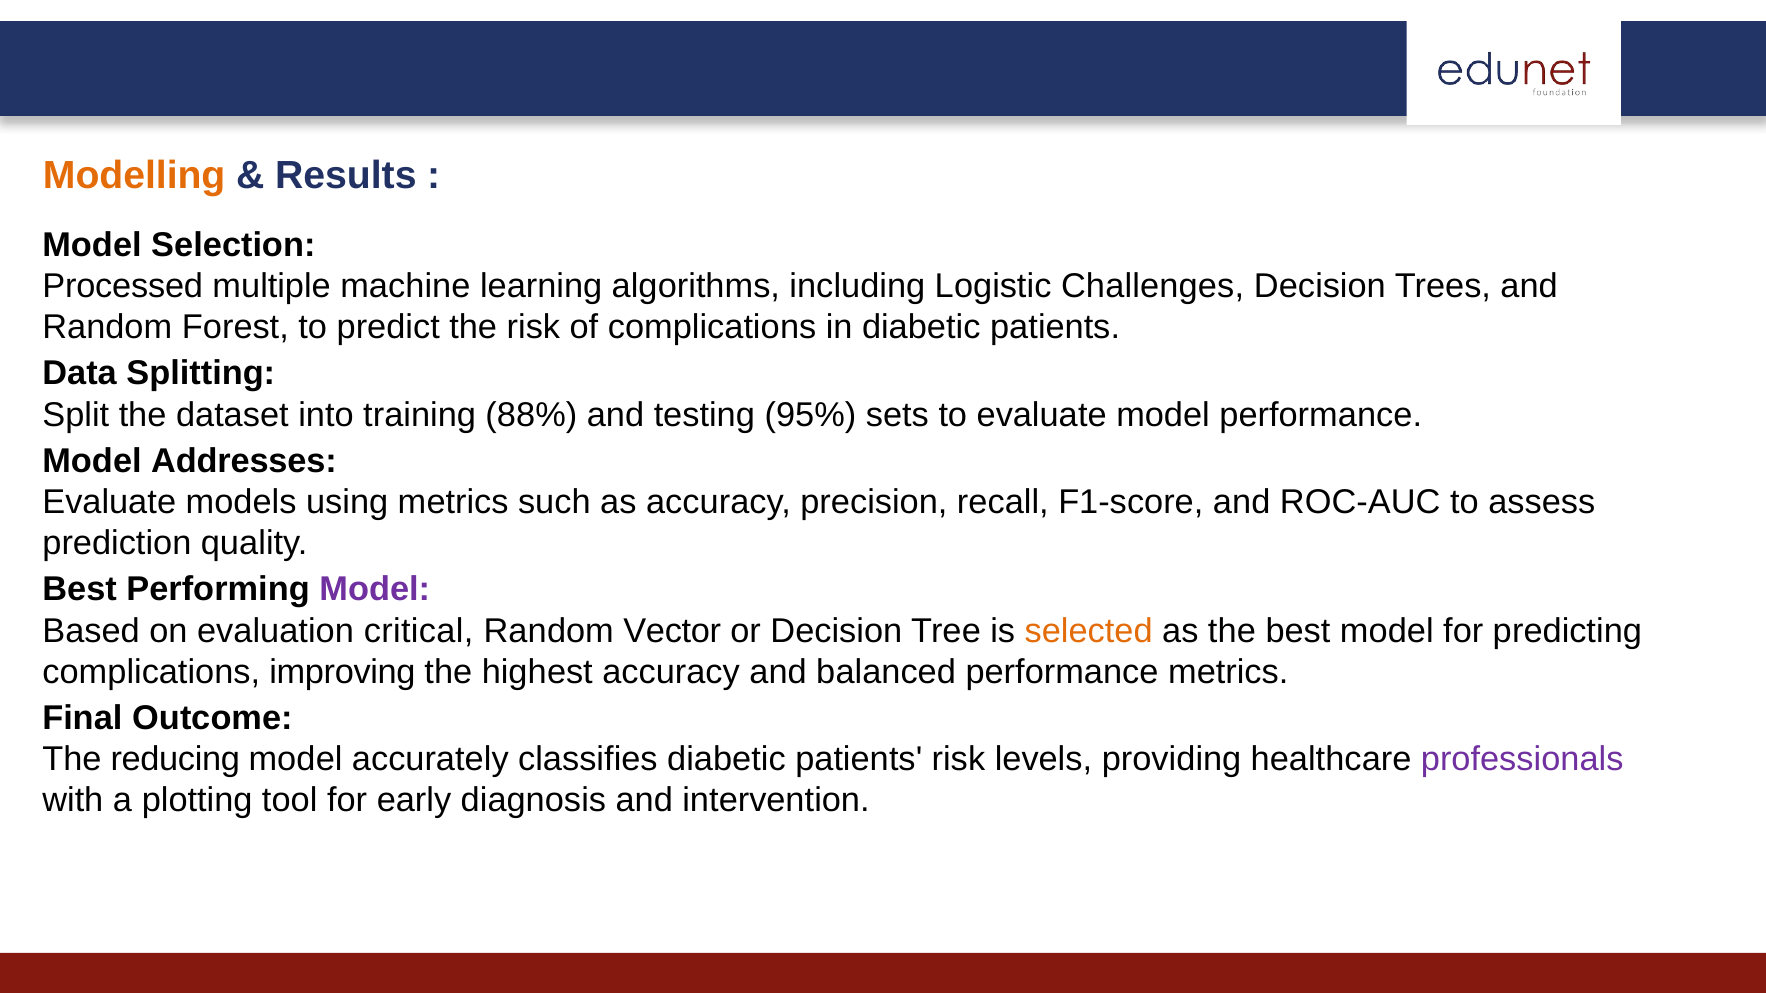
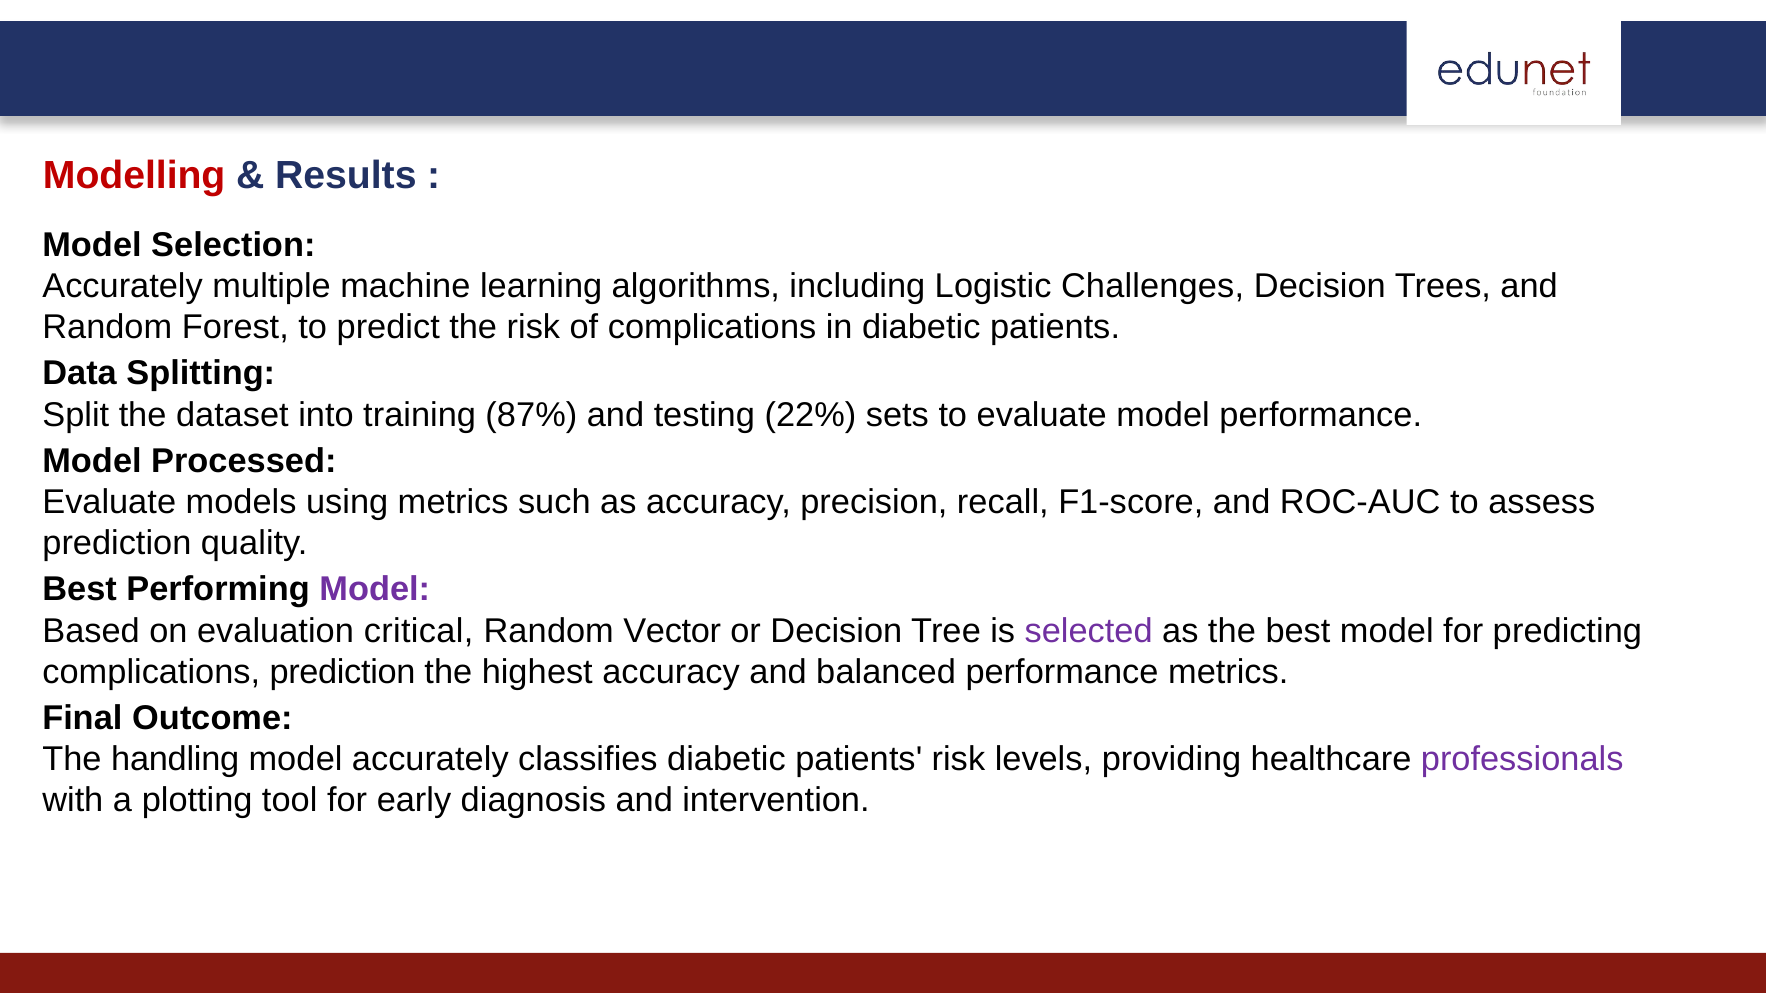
Modelling colour: orange -> red (134, 176)
Processed: Processed -> Accurately (123, 286)
88%: 88% -> 87% (531, 415)
95%: 95% -> 22% (810, 415)
Addresses: Addresses -> Processed (244, 461)
selected colour: orange -> purple (1089, 631)
complications improving: improving -> prediction (342, 672)
reducing: reducing -> handling (175, 760)
